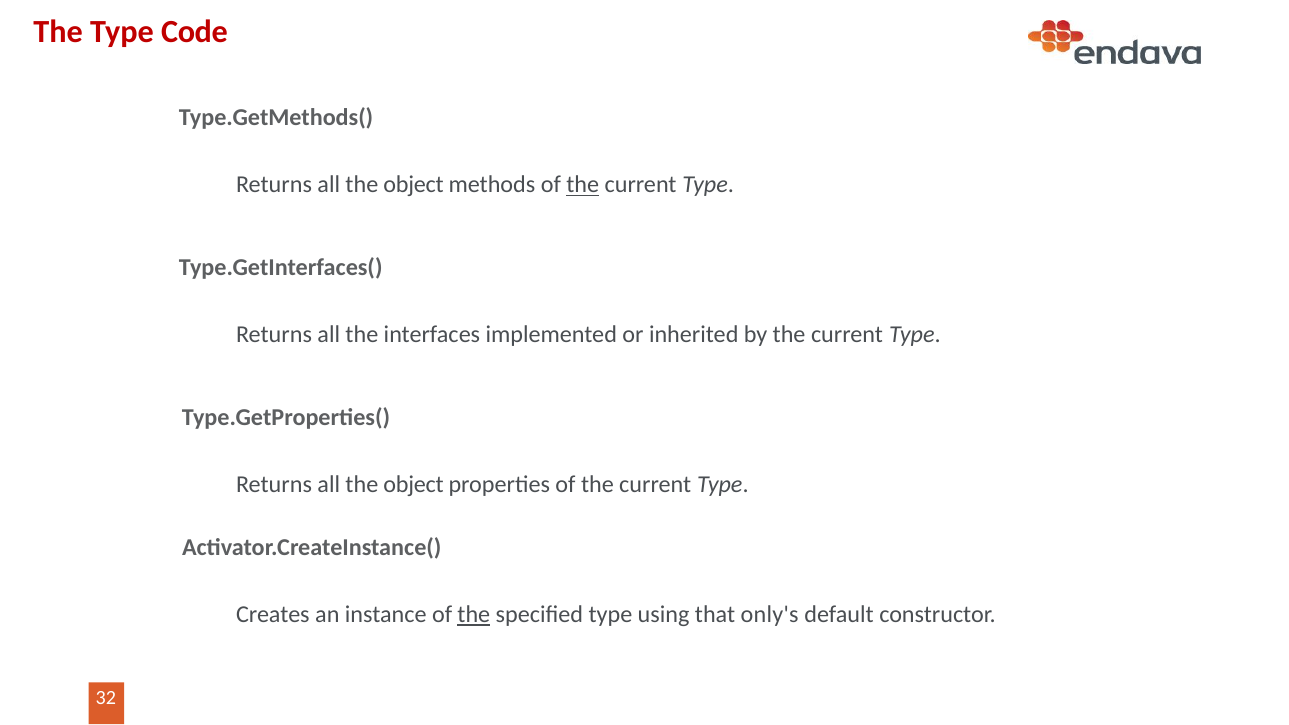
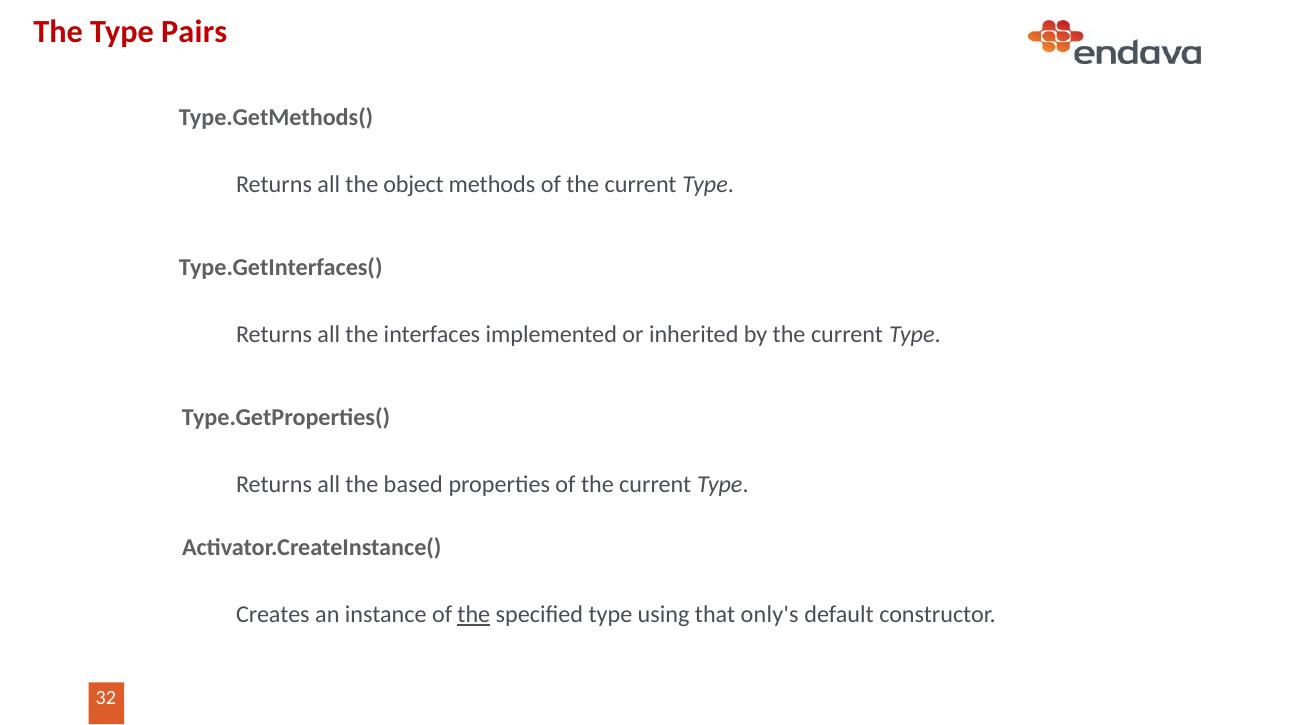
Code: Code -> Pairs (194, 32)
the underline: present -> none (583, 185)
object: object -> based (413, 484)
